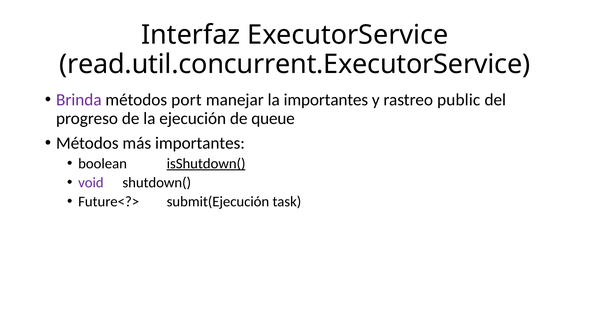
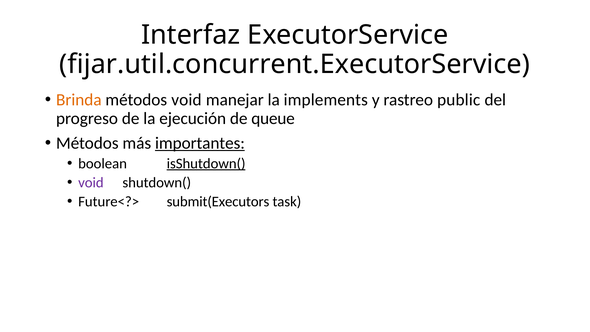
read.util.concurrent.ExecutorService: read.util.concurrent.ExecutorService -> fijar.util.concurrent.ExecutorService (295, 64)
Brinda colour: purple -> orange (79, 100)
métodos port: port -> void (186, 100)
la importantes: importantes -> implements (326, 100)
importantes underline: none -> present (200, 143)
submit(Ejecución: submit(Ejecución -> submit(Executors (218, 201)
